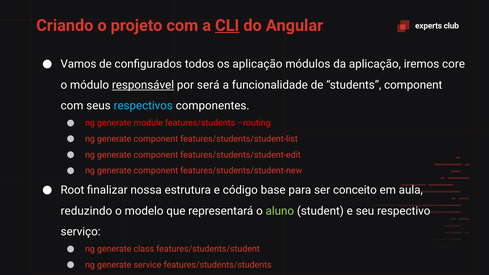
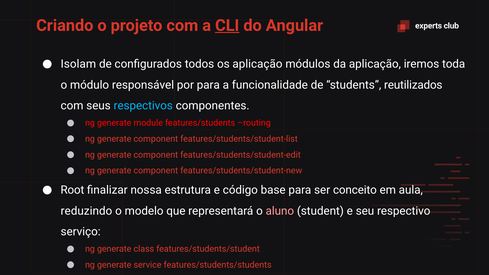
Vamos: Vamos -> Isolam (78, 64)
core: core -> toda (454, 64)
responsável underline: present -> none (143, 85)
por será: será -> para (208, 85)
students component: component -> reutilizados (413, 85)
aluno colour: light green -> pink (280, 211)
